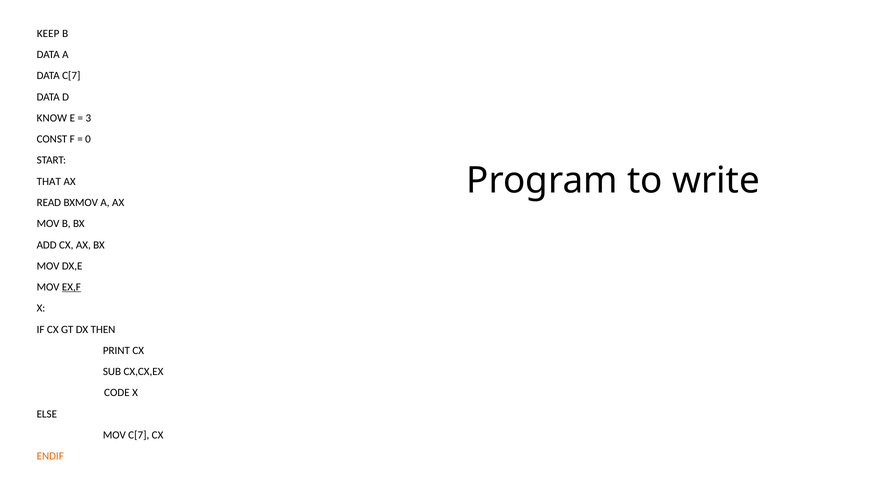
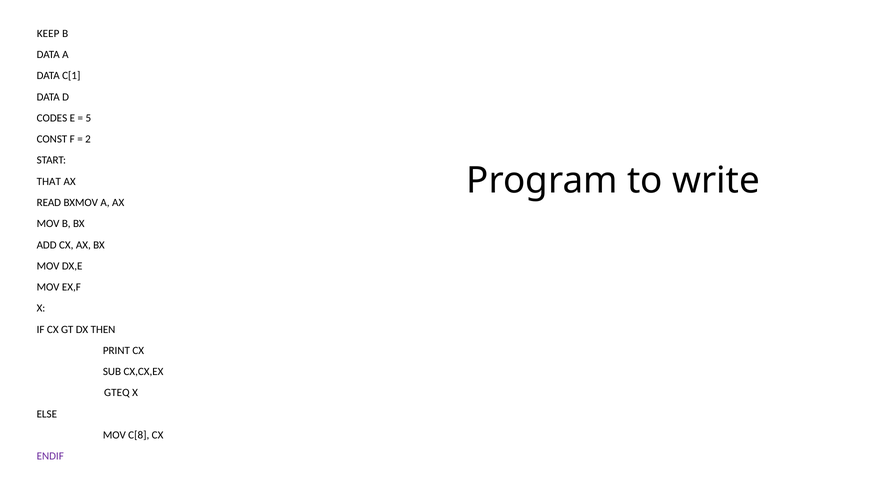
DATA C[7: C[7 -> C[1 (71, 76)
KNOW: KNOW -> CODES (52, 118)
3: 3 -> 5 (88, 118)
0: 0 -> 2 (88, 139)
EX,F underline: present -> none (71, 287)
CODE: CODE -> GTEQ (117, 393)
MOV C[7: C[7 -> C[8 (139, 435)
ENDIF colour: orange -> purple (50, 456)
